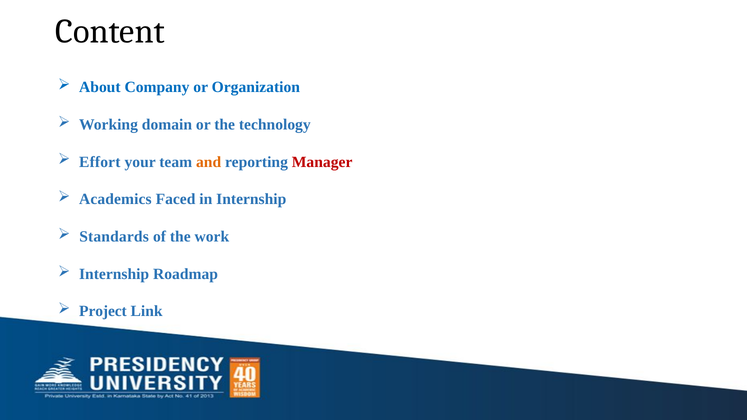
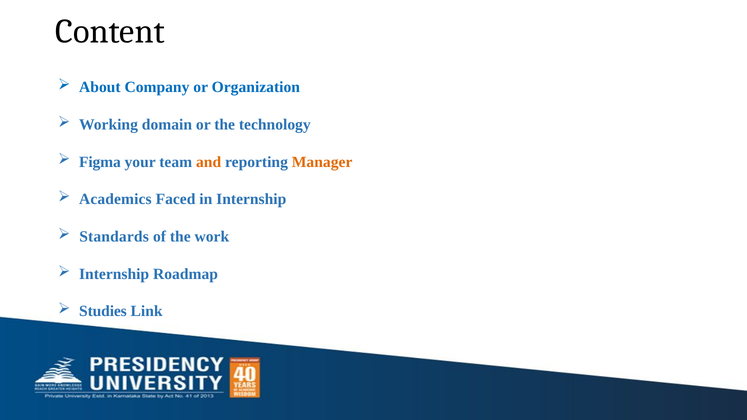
Effort: Effort -> Figma (100, 162)
Manager colour: red -> orange (322, 162)
Project: Project -> Studies (103, 311)
